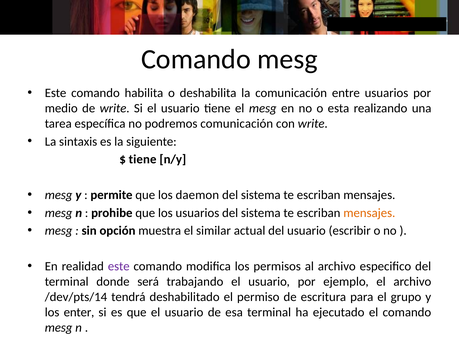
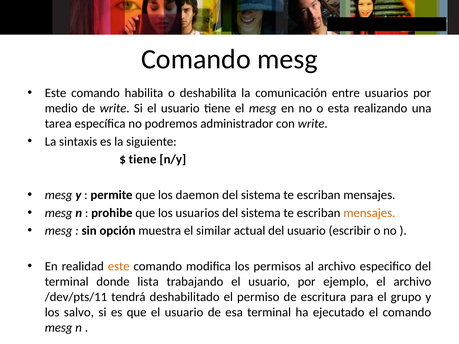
podremos comunicación: comunicación -> administrador (237, 124)
este colour: purple -> orange (119, 267)
será: será -> lista (148, 282)
/dev/pts/14: /dev/pts/14 -> /dev/pts/11 (76, 297)
enter: enter -> salvo (79, 312)
